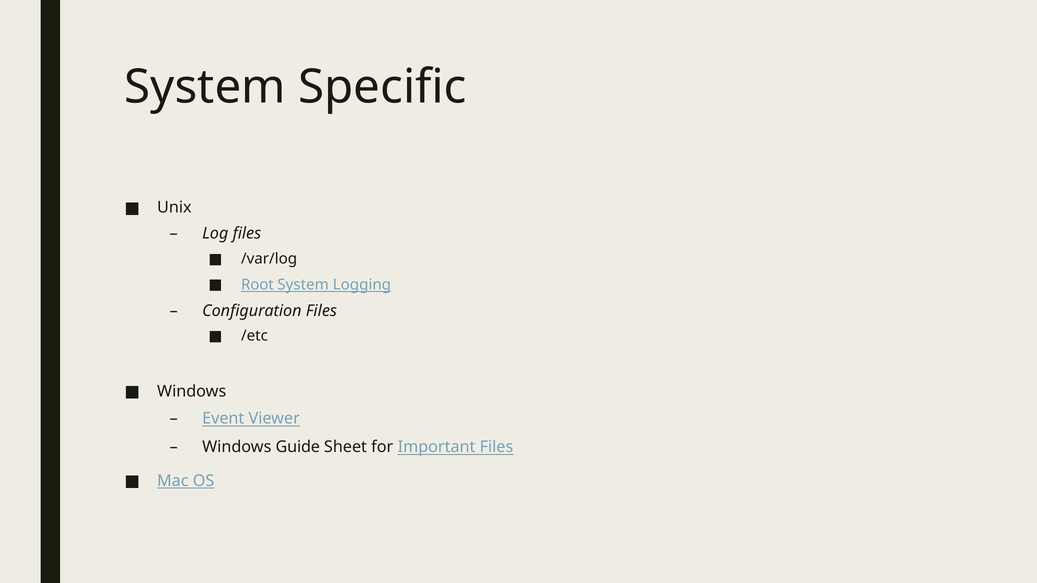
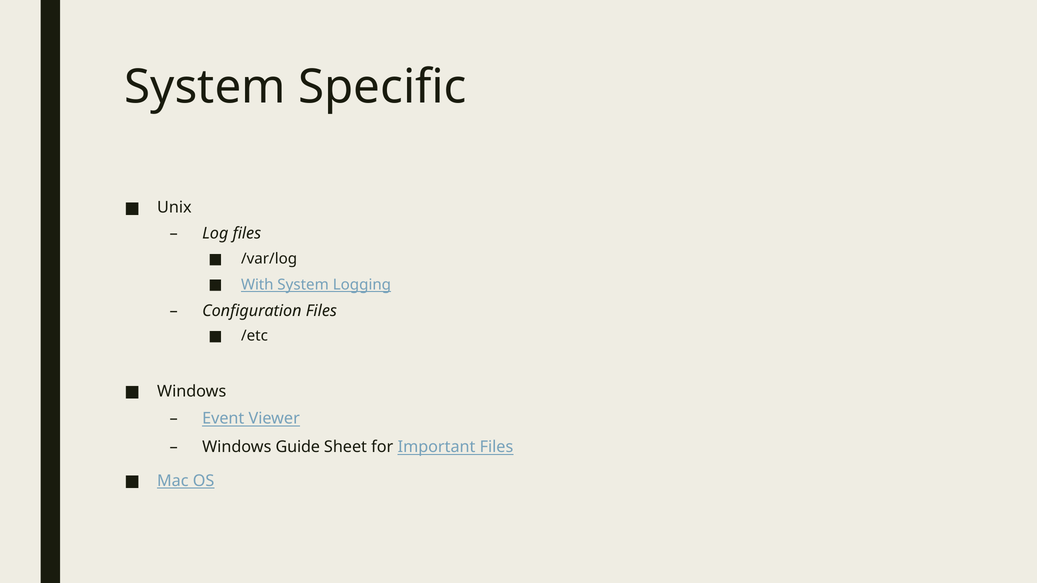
Root: Root -> With (257, 285)
